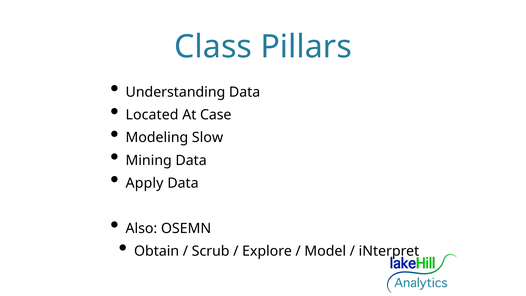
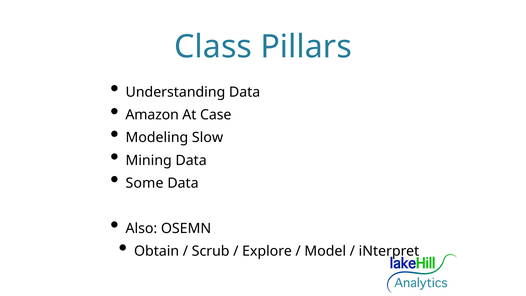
Located: Located -> Amazon (152, 115)
Apply: Apply -> Some (145, 183)
